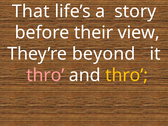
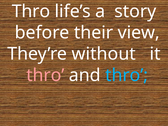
That: That -> Thro (31, 11)
beyond: beyond -> without (104, 54)
thro colour: yellow -> light blue (127, 75)
